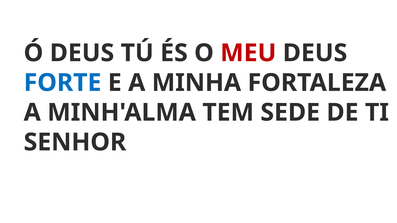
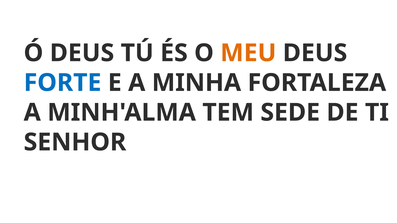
MEU colour: red -> orange (248, 53)
